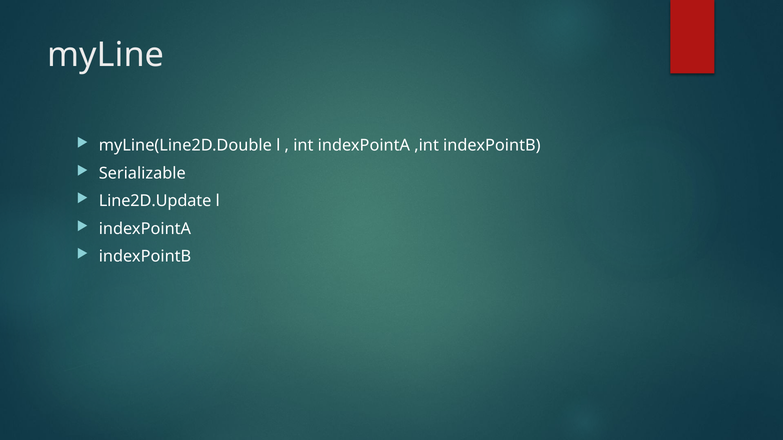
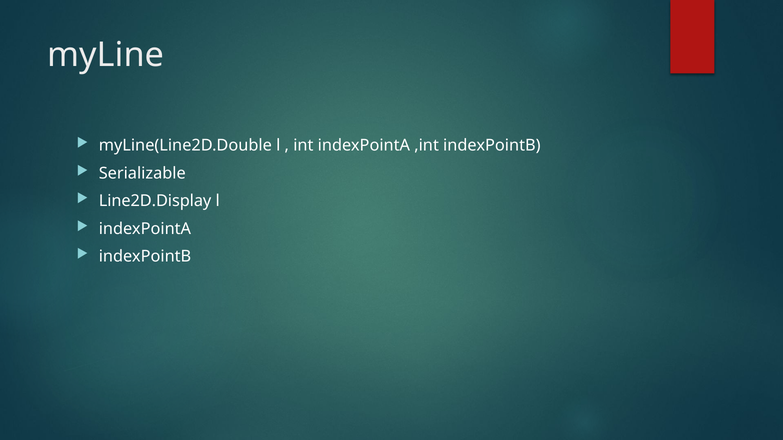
Line2D.Update: Line2D.Update -> Line2D.Display (155, 201)
